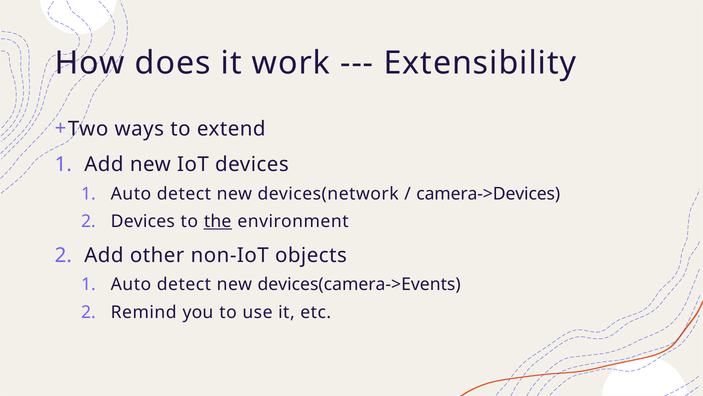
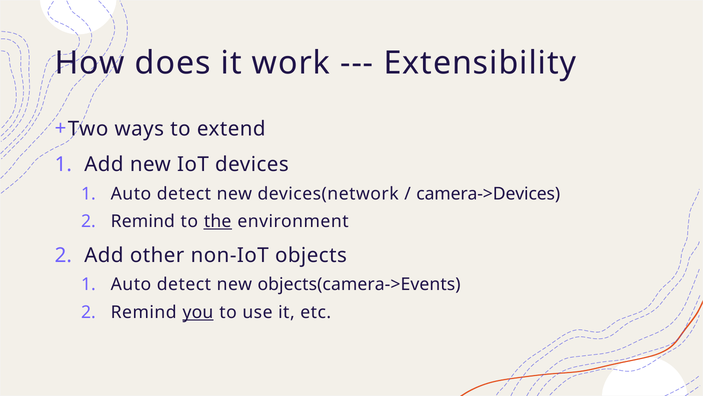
Devices: Devices -> Remind (143, 221)
devices(camera->Events: devices(camera->Events -> objects(camera->Events (359, 284)
you underline: none -> present (198, 312)
